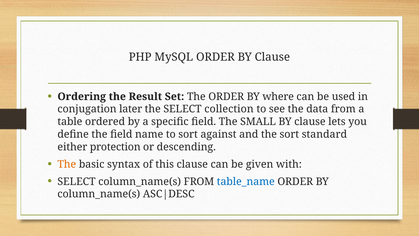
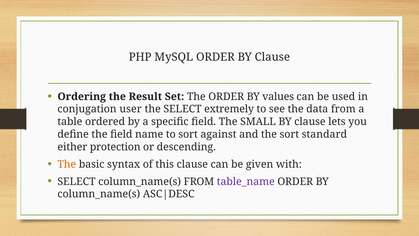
where: where -> values (278, 96)
later: later -> user (131, 109)
collection: collection -> extremely (229, 109)
table_name colour: blue -> purple (246, 181)
